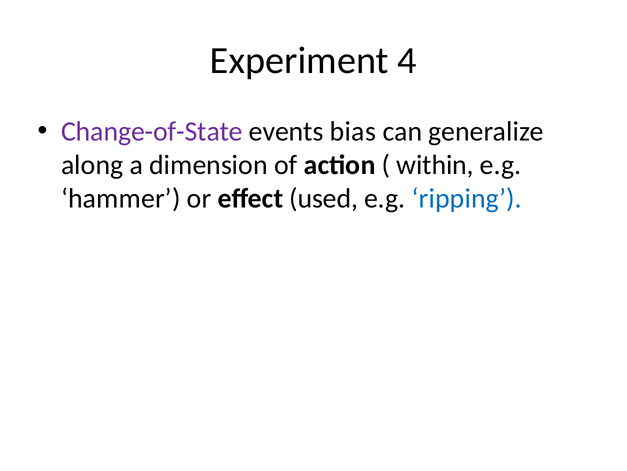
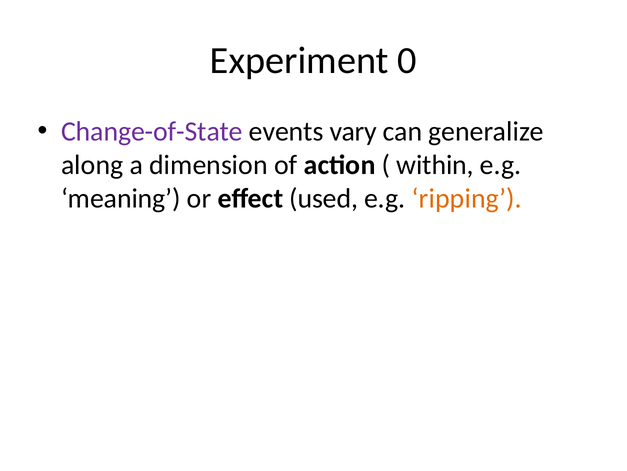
4: 4 -> 0 (407, 61)
bias: bias -> vary (353, 132)
hammer: hammer -> meaning (121, 198)
ripping colour: blue -> orange (467, 198)
